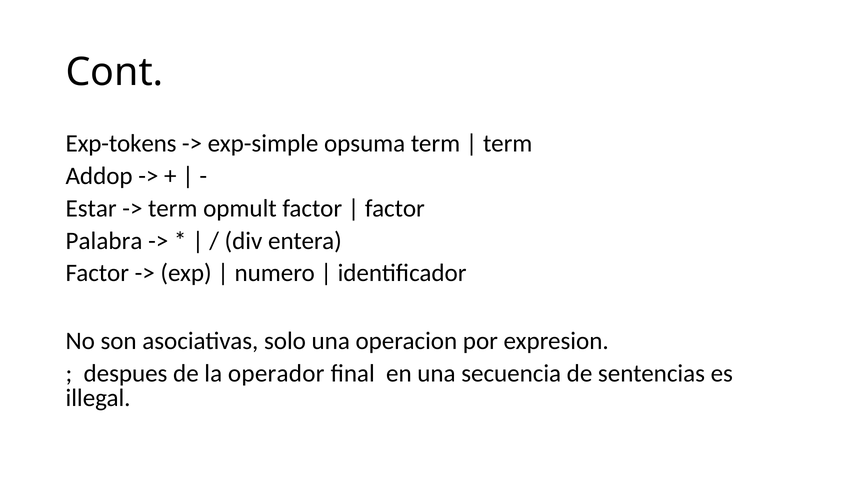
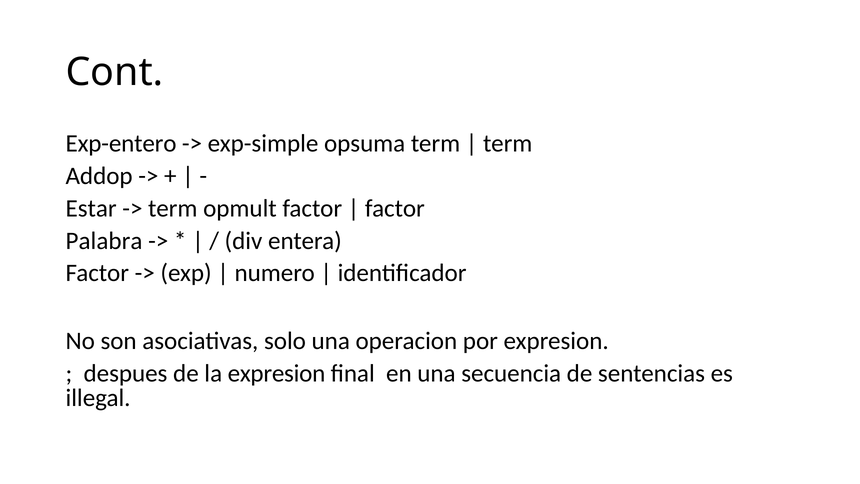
Exp-tokens: Exp-tokens -> Exp-entero (121, 143)
la operador: operador -> expresion (276, 373)
